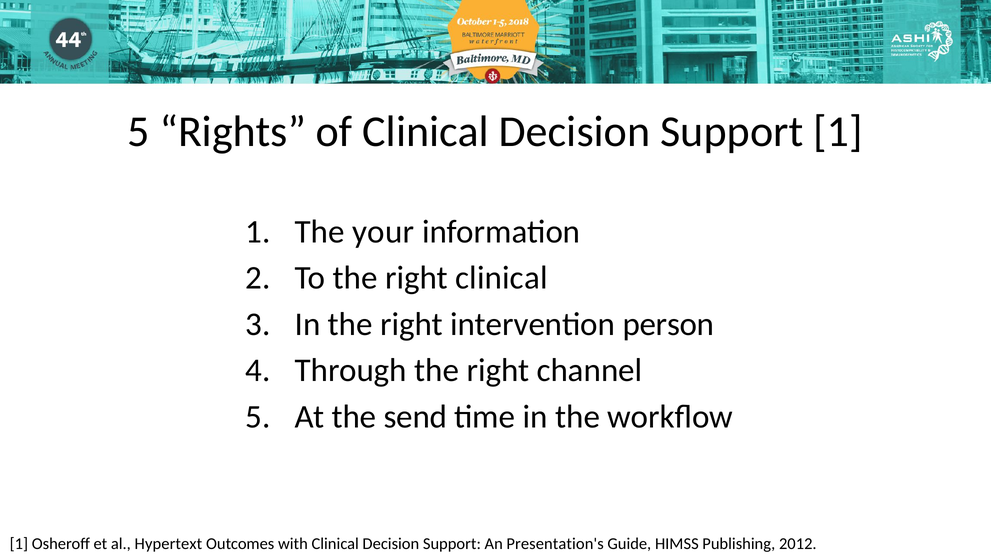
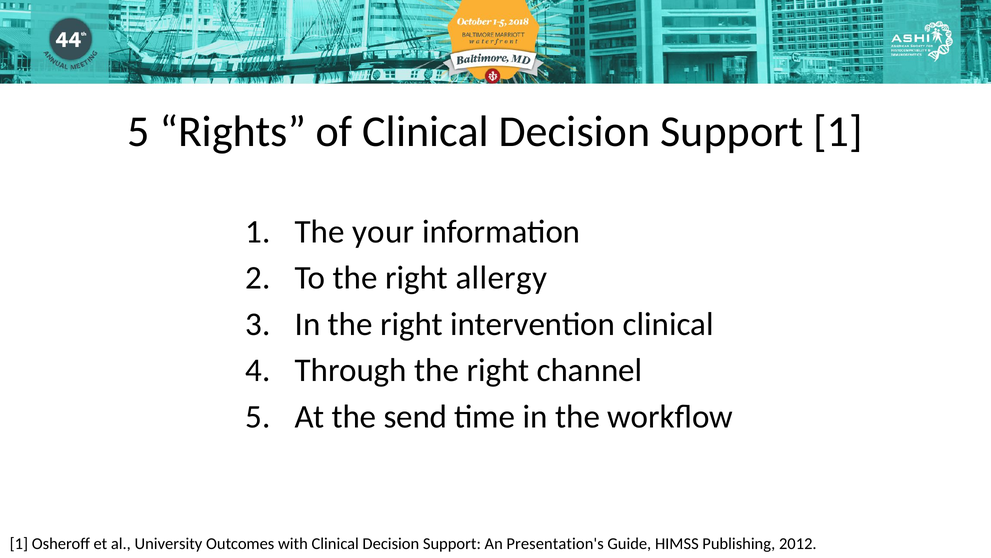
right clinical: clinical -> allergy (501, 278)
intervention person: person -> clinical (668, 324)
Hypertext: Hypertext -> University (168, 543)
